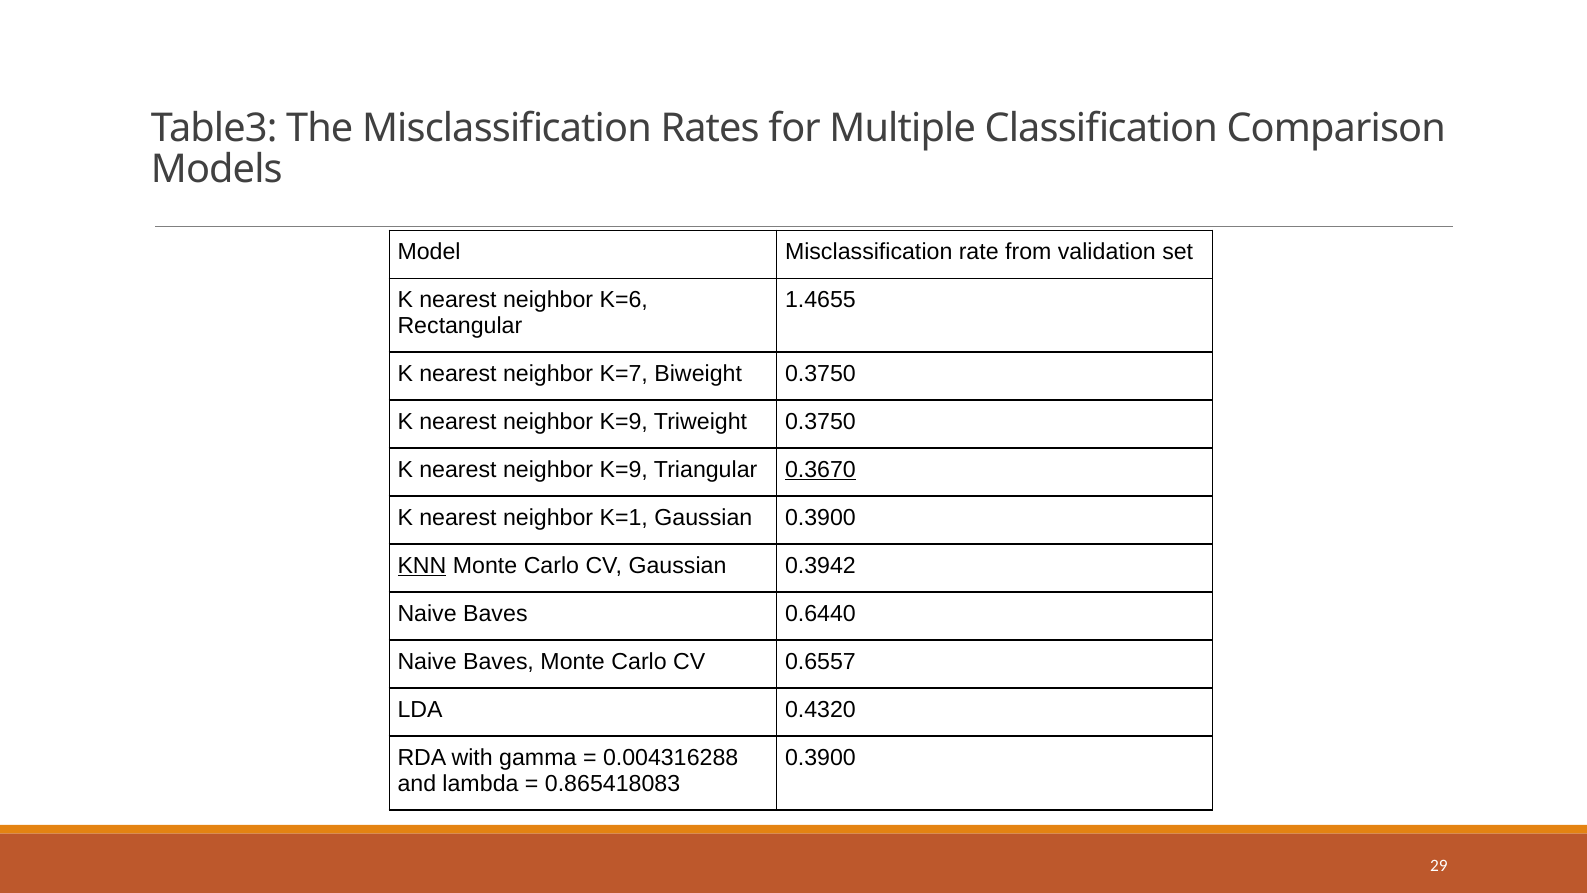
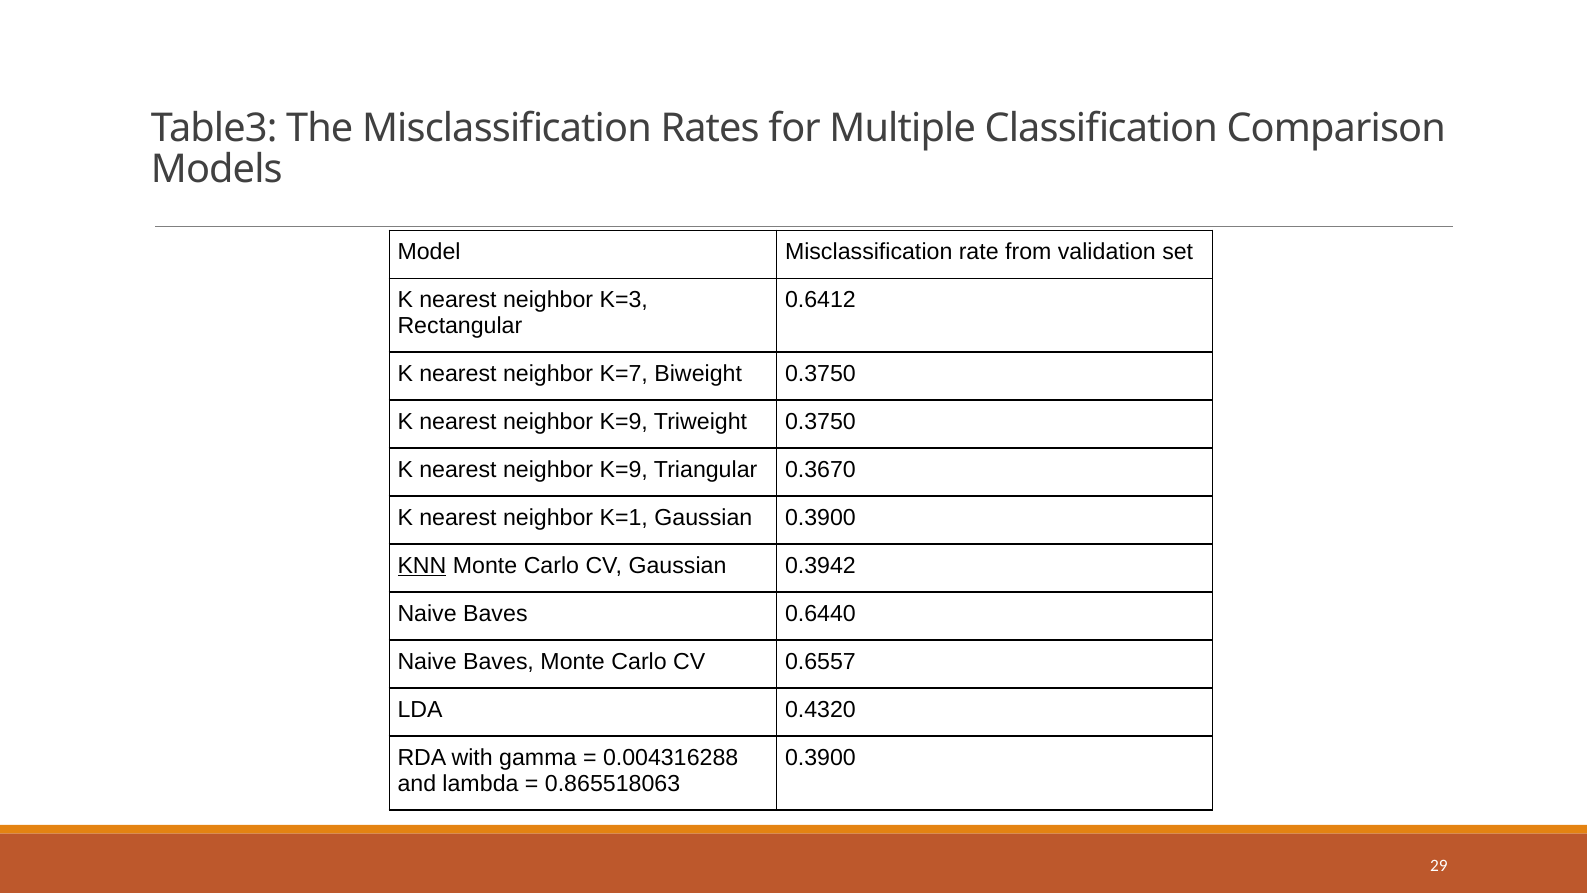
K=6: K=6 -> K=3 (624, 300)
1.4655: 1.4655 -> 0.6412 (820, 300)
0.3670 underline: present -> none (820, 470)
0.865418083: 0.865418083 -> 0.865518063 (613, 784)
